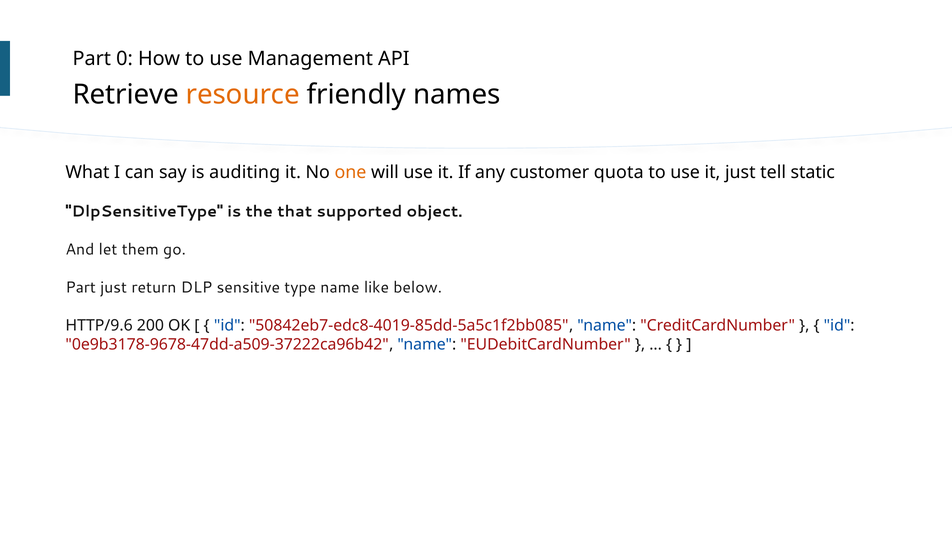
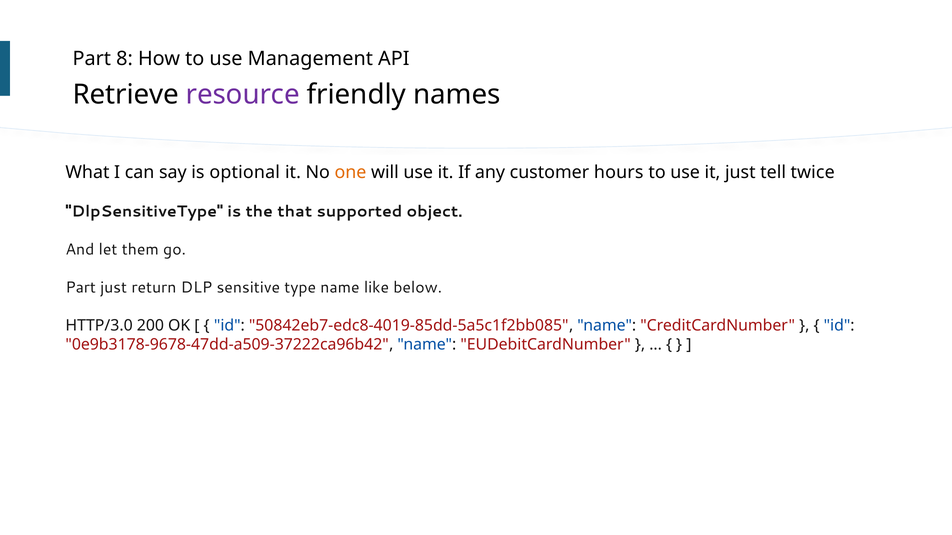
0: 0 -> 8 (125, 59)
resource colour: orange -> purple (243, 94)
auditing: auditing -> optional (245, 173)
quota: quota -> hours (619, 173)
static: static -> twice (813, 173)
HTTP/9.6: HTTP/9.6 -> HTTP/3.0 (99, 326)
